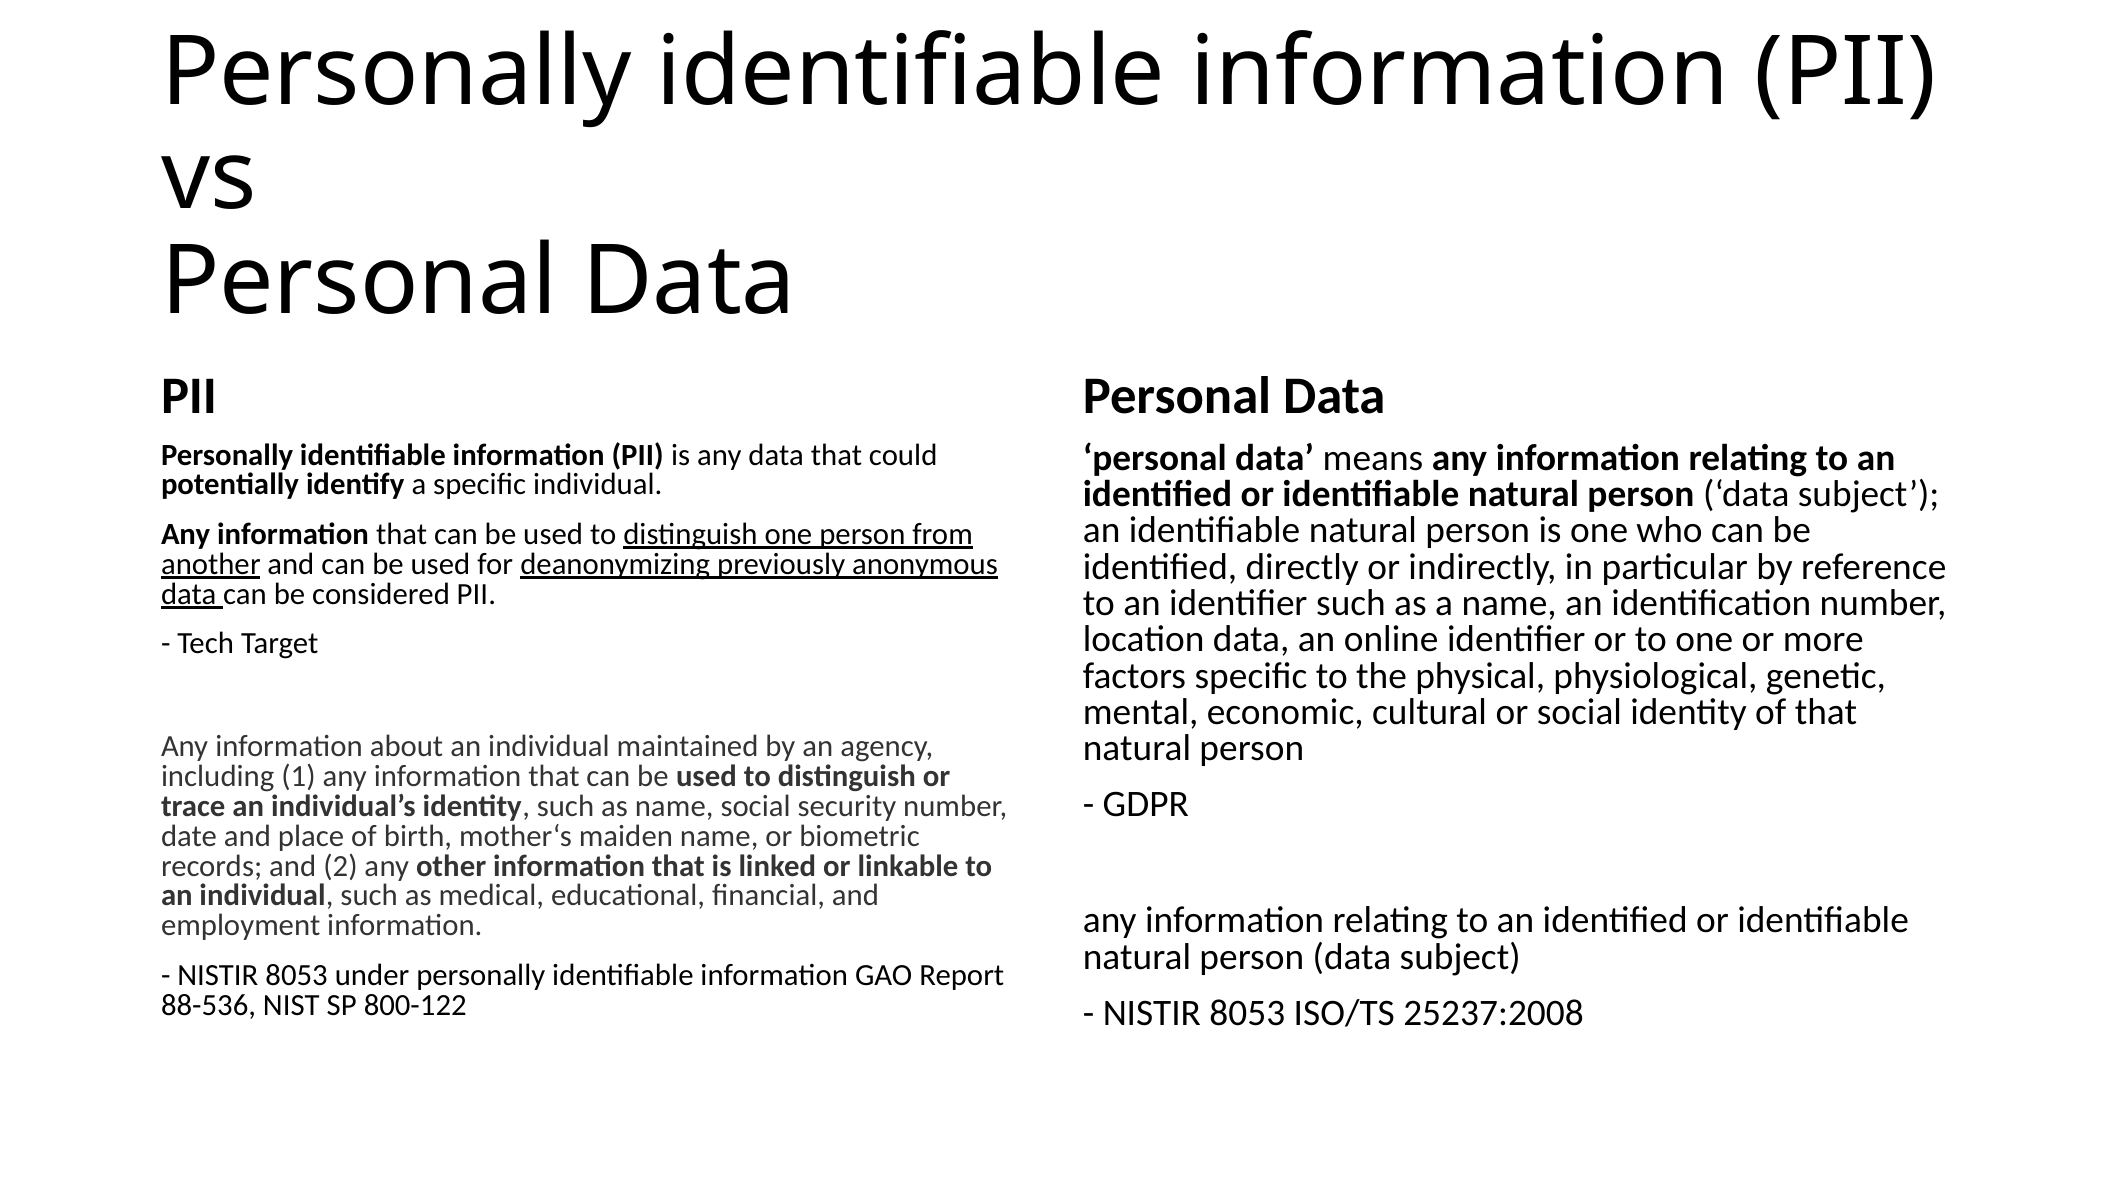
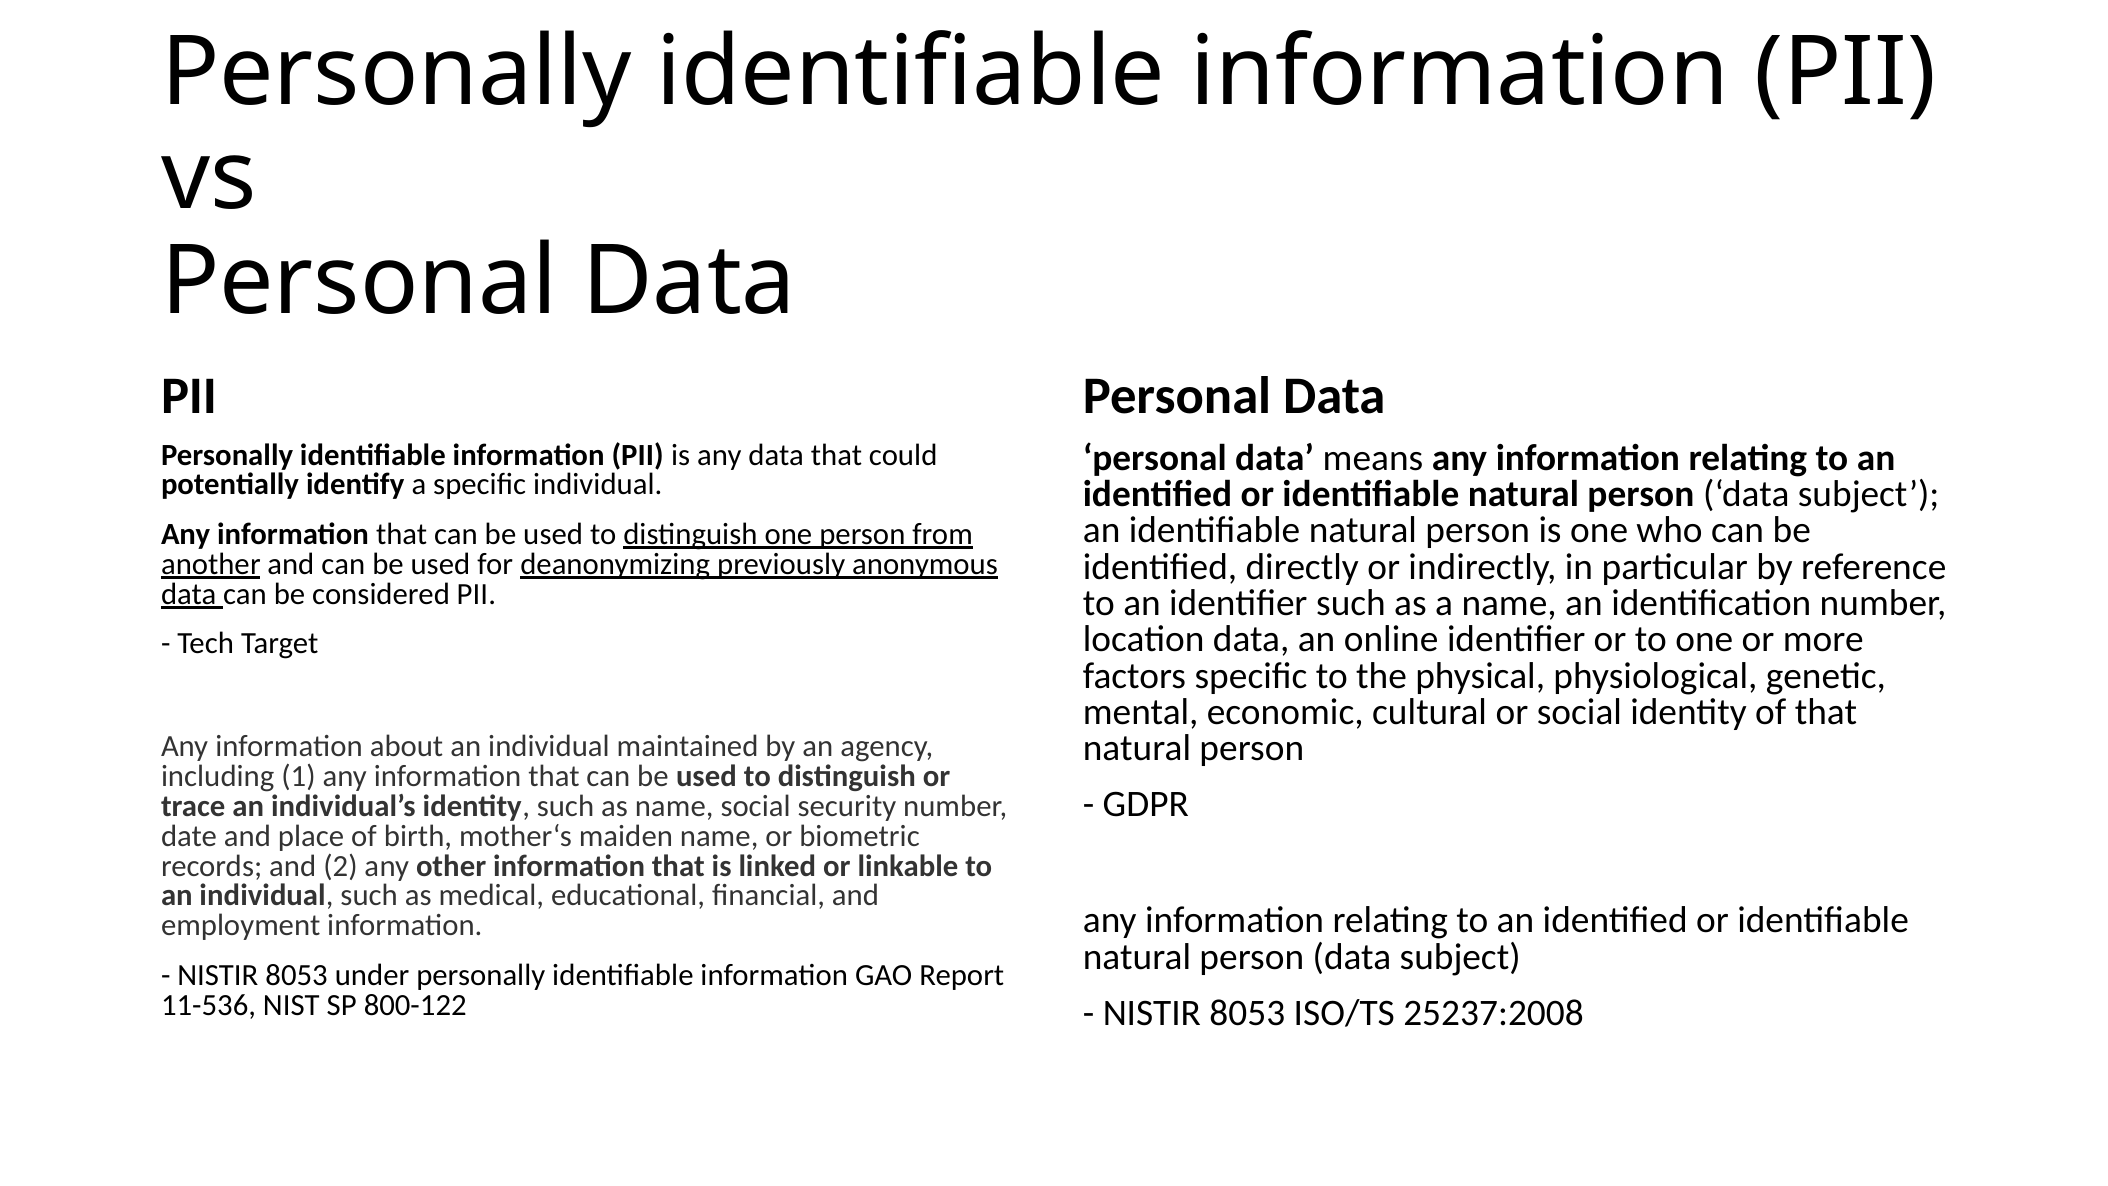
88-536: 88-536 -> 11-536 (209, 1005)
